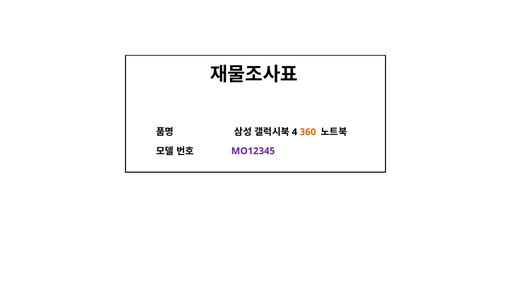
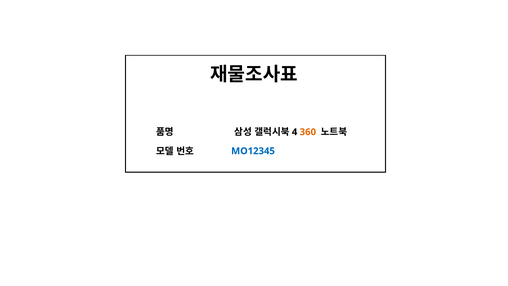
MO12345 colour: purple -> blue (253, 151)
